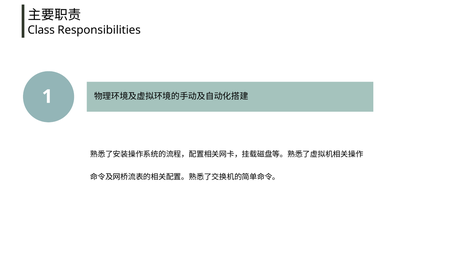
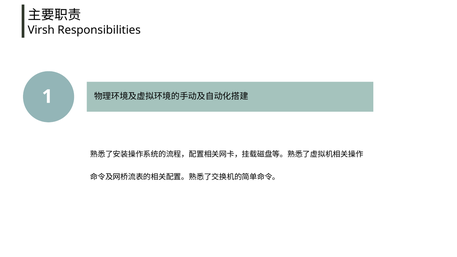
Class: Class -> Virsh (41, 30)
